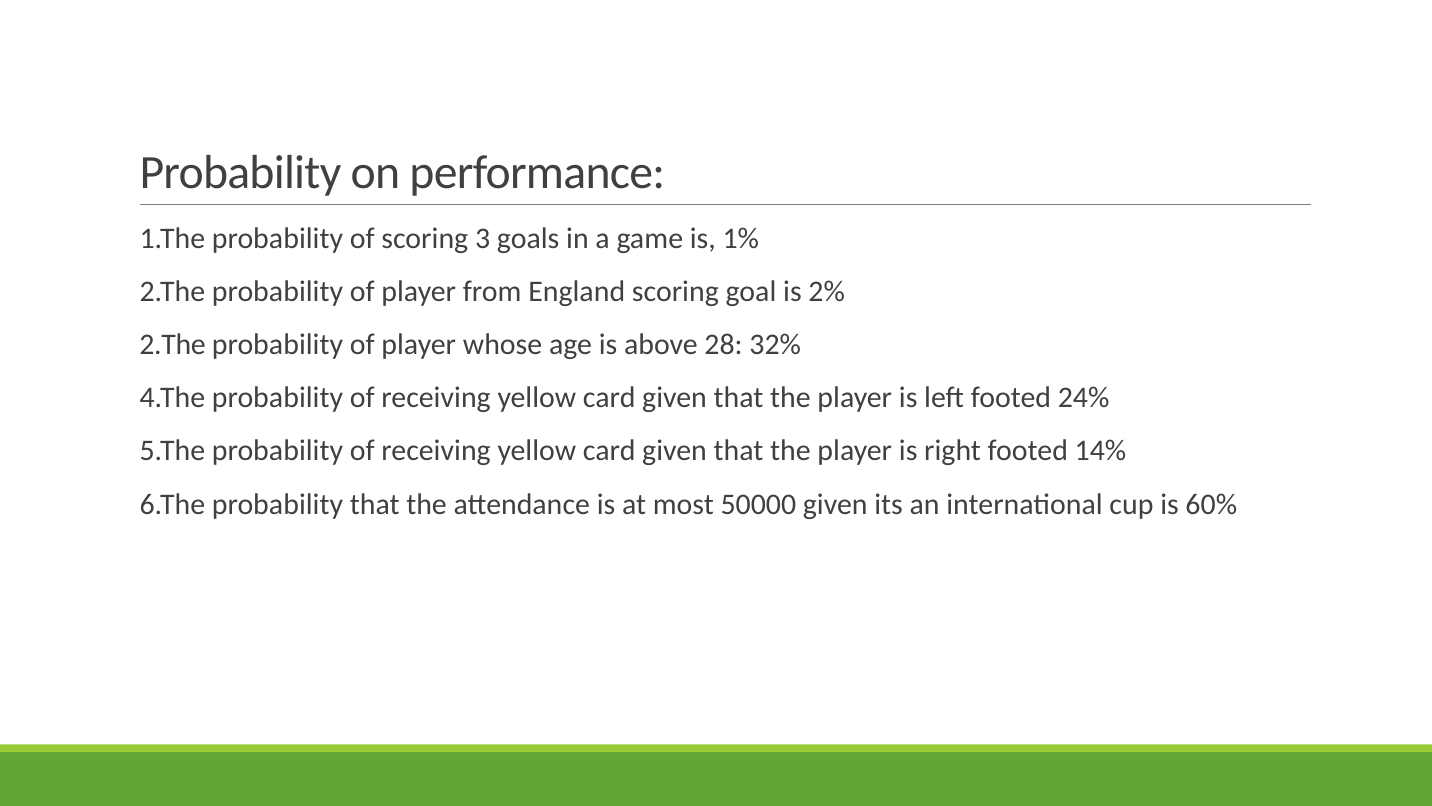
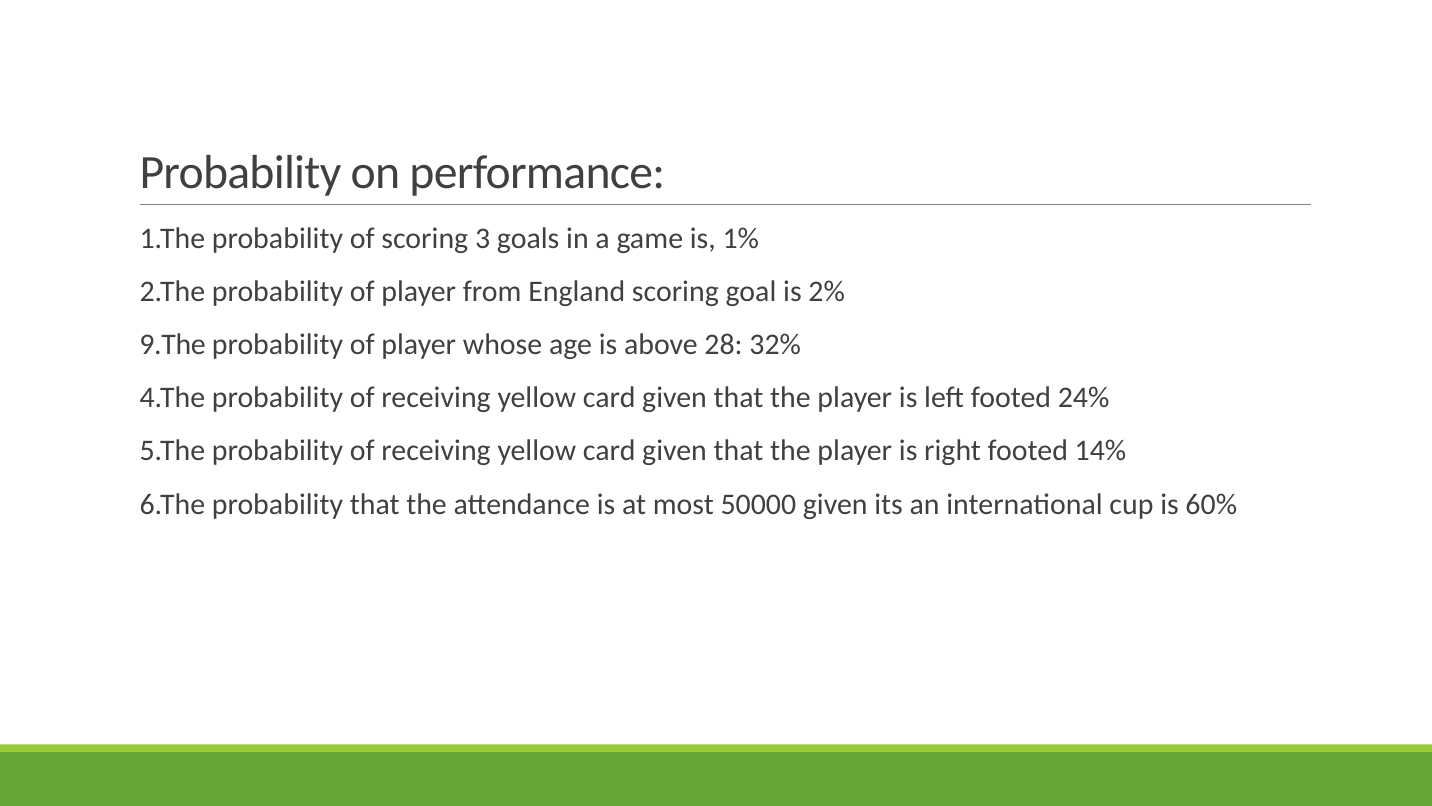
2.The: 2.The -> 9.The (173, 344)
